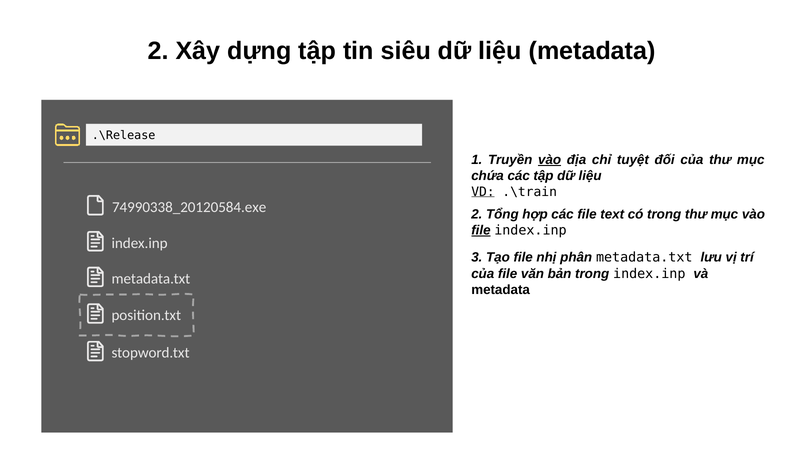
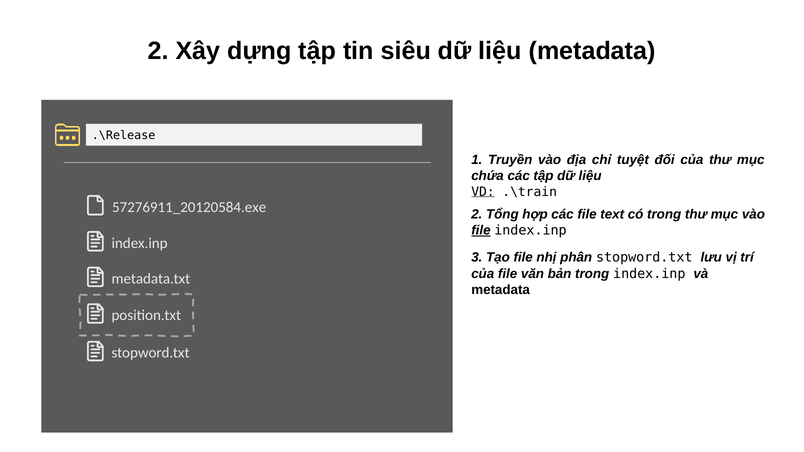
vào underline: present -> none (550, 160)
74990338_20120584.exe: 74990338_20120584.exe -> 57276911_20120584.exe (189, 208)
phân metadata.txt: metadata.txt -> stopword.txt (644, 258)
